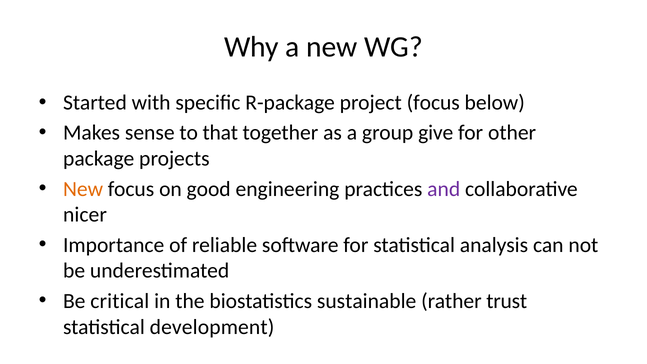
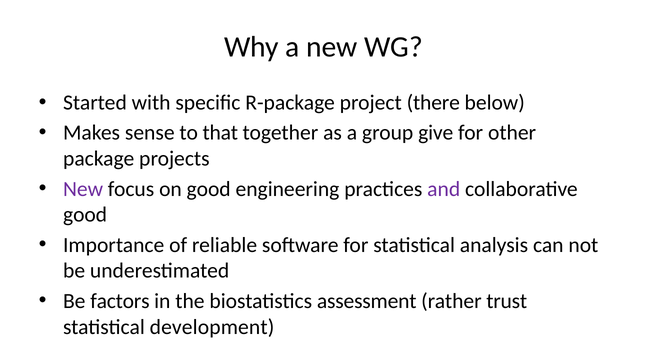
project focus: focus -> there (433, 103)
New colour: orange -> purple (83, 189)
nicer: nicer -> good (85, 215)
critical: critical -> factors (120, 301)
sustainable: sustainable -> assessment (367, 301)
